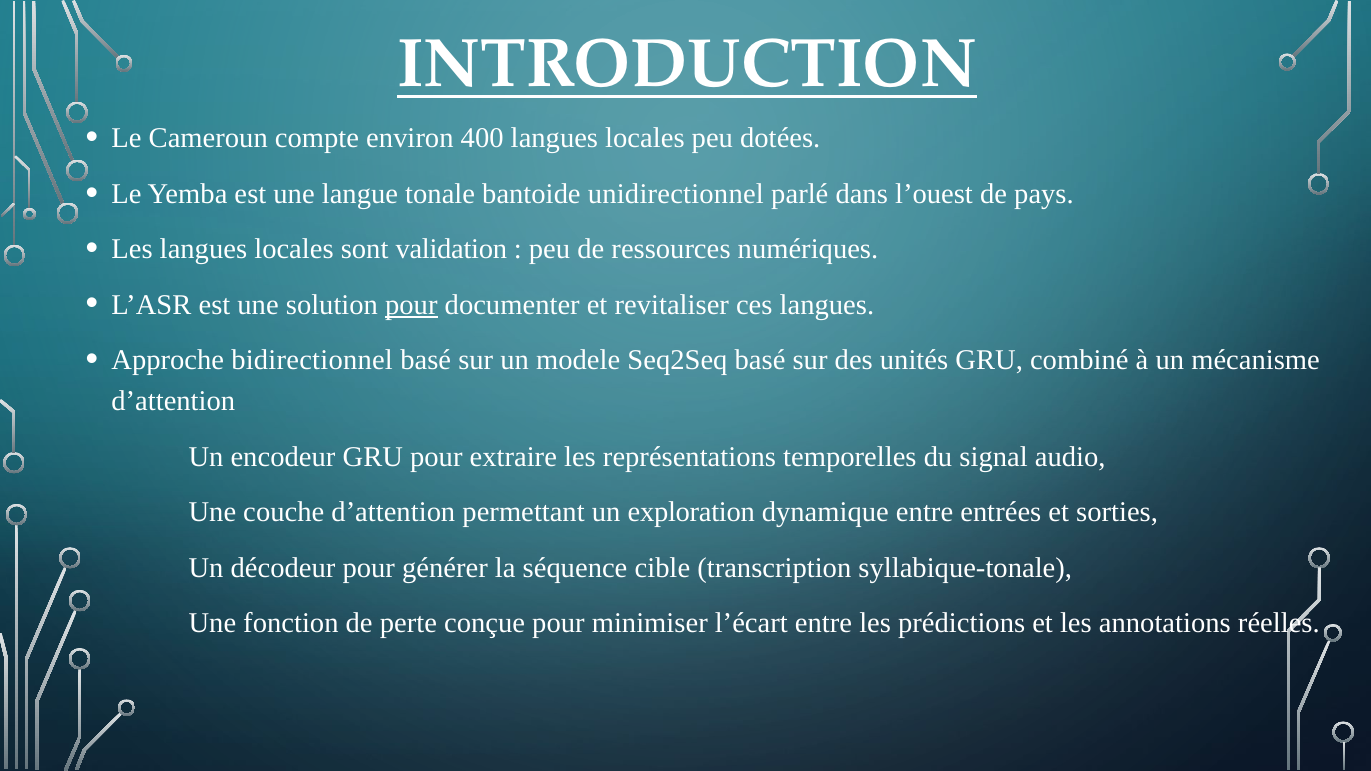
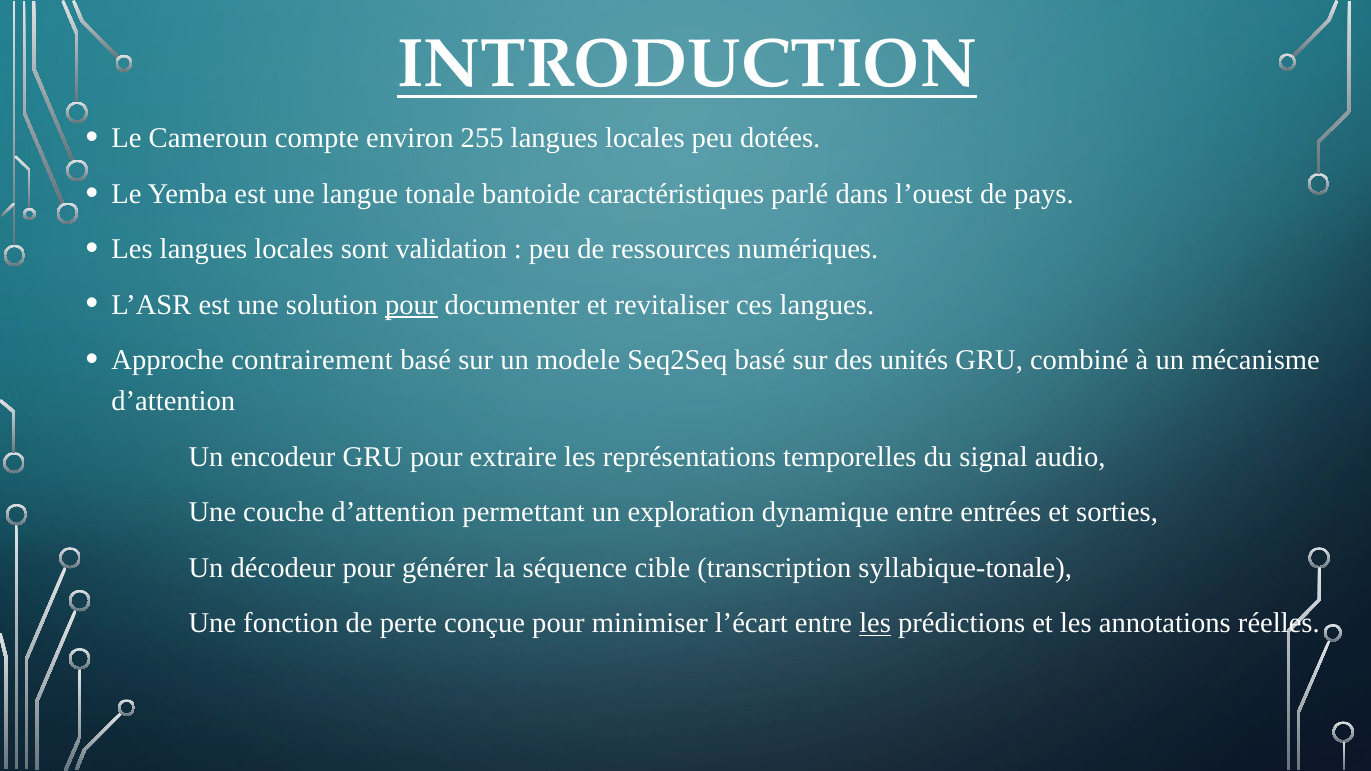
400: 400 -> 255 (482, 138)
unidirectionnel: unidirectionnel -> caractéristiques (676, 194)
bidirectionnel: bidirectionnel -> contrairement (312, 360)
les underline: none -> present (875, 623)
